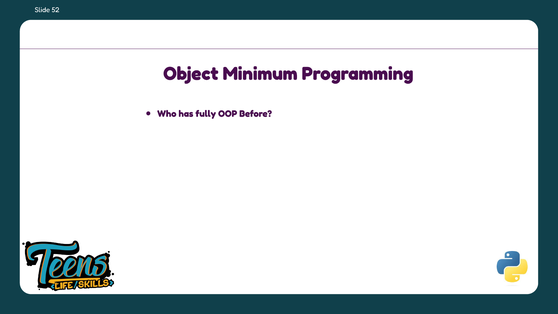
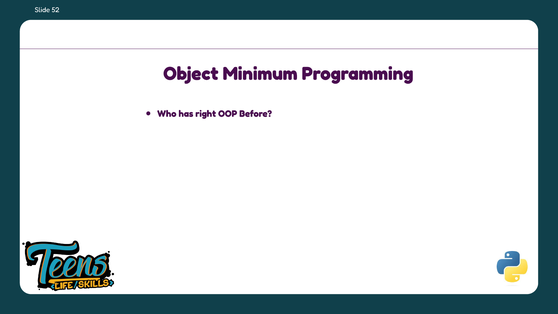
fully: fully -> right (206, 114)
